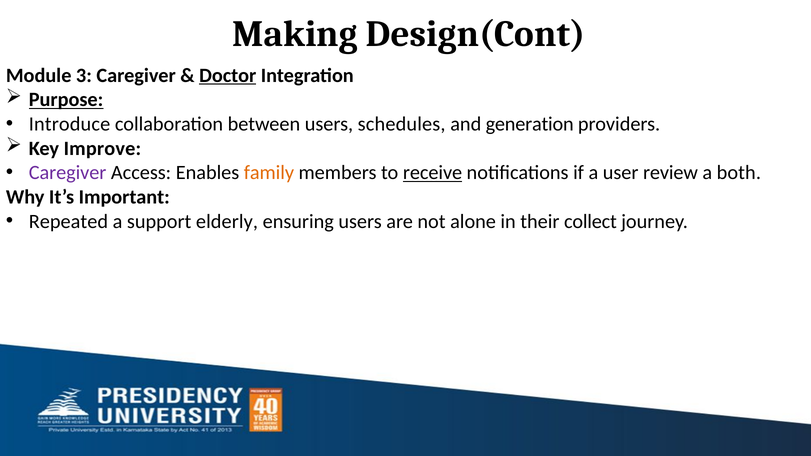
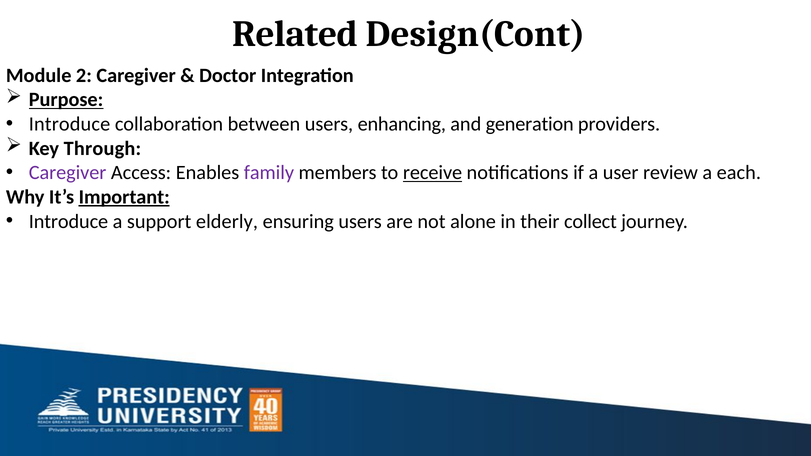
Making: Making -> Related (295, 34)
3: 3 -> 2 (84, 75)
Doctor underline: present -> none (228, 75)
schedules: schedules -> enhancing (402, 124)
Improve: Improve -> Through (102, 148)
family colour: orange -> purple (269, 173)
both: both -> each (739, 173)
Important underline: none -> present (124, 197)
Repeated: Repeated -> Introduce (68, 221)
